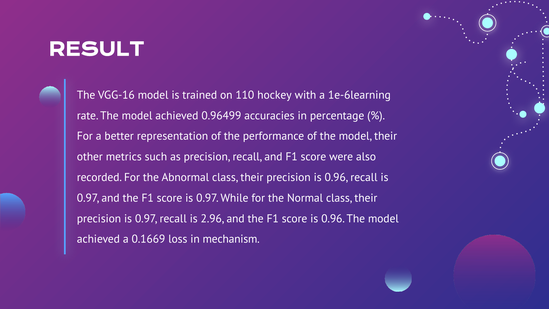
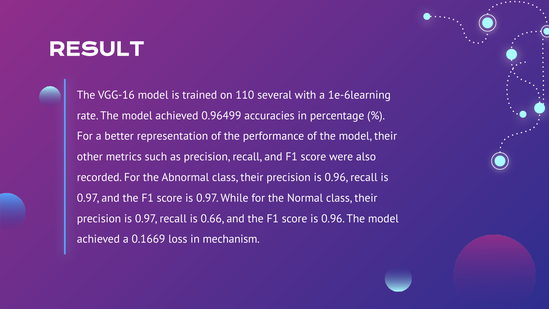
hockey: hockey -> several (275, 95)
2.96: 2.96 -> 0.66 (212, 218)
